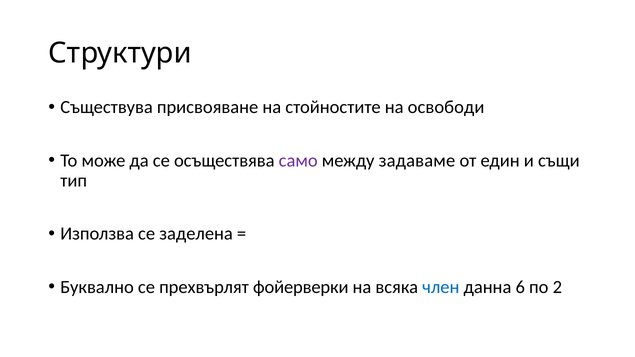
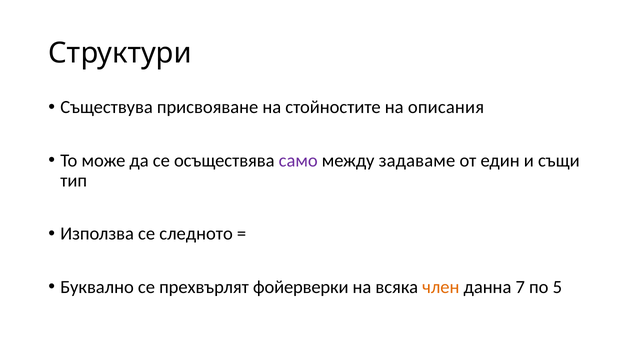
освободи: освободи -> описания (446, 107)
заделена: заделена -> следното (196, 234)
член colour: blue -> orange (441, 287)
6: 6 -> 7 (520, 287)
2: 2 -> 5 (557, 287)
